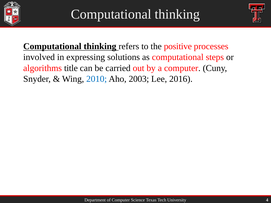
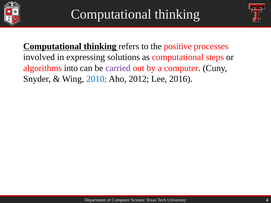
title: title -> into (71, 68)
carried colour: black -> purple (118, 68)
2003: 2003 -> 2012 (139, 79)
